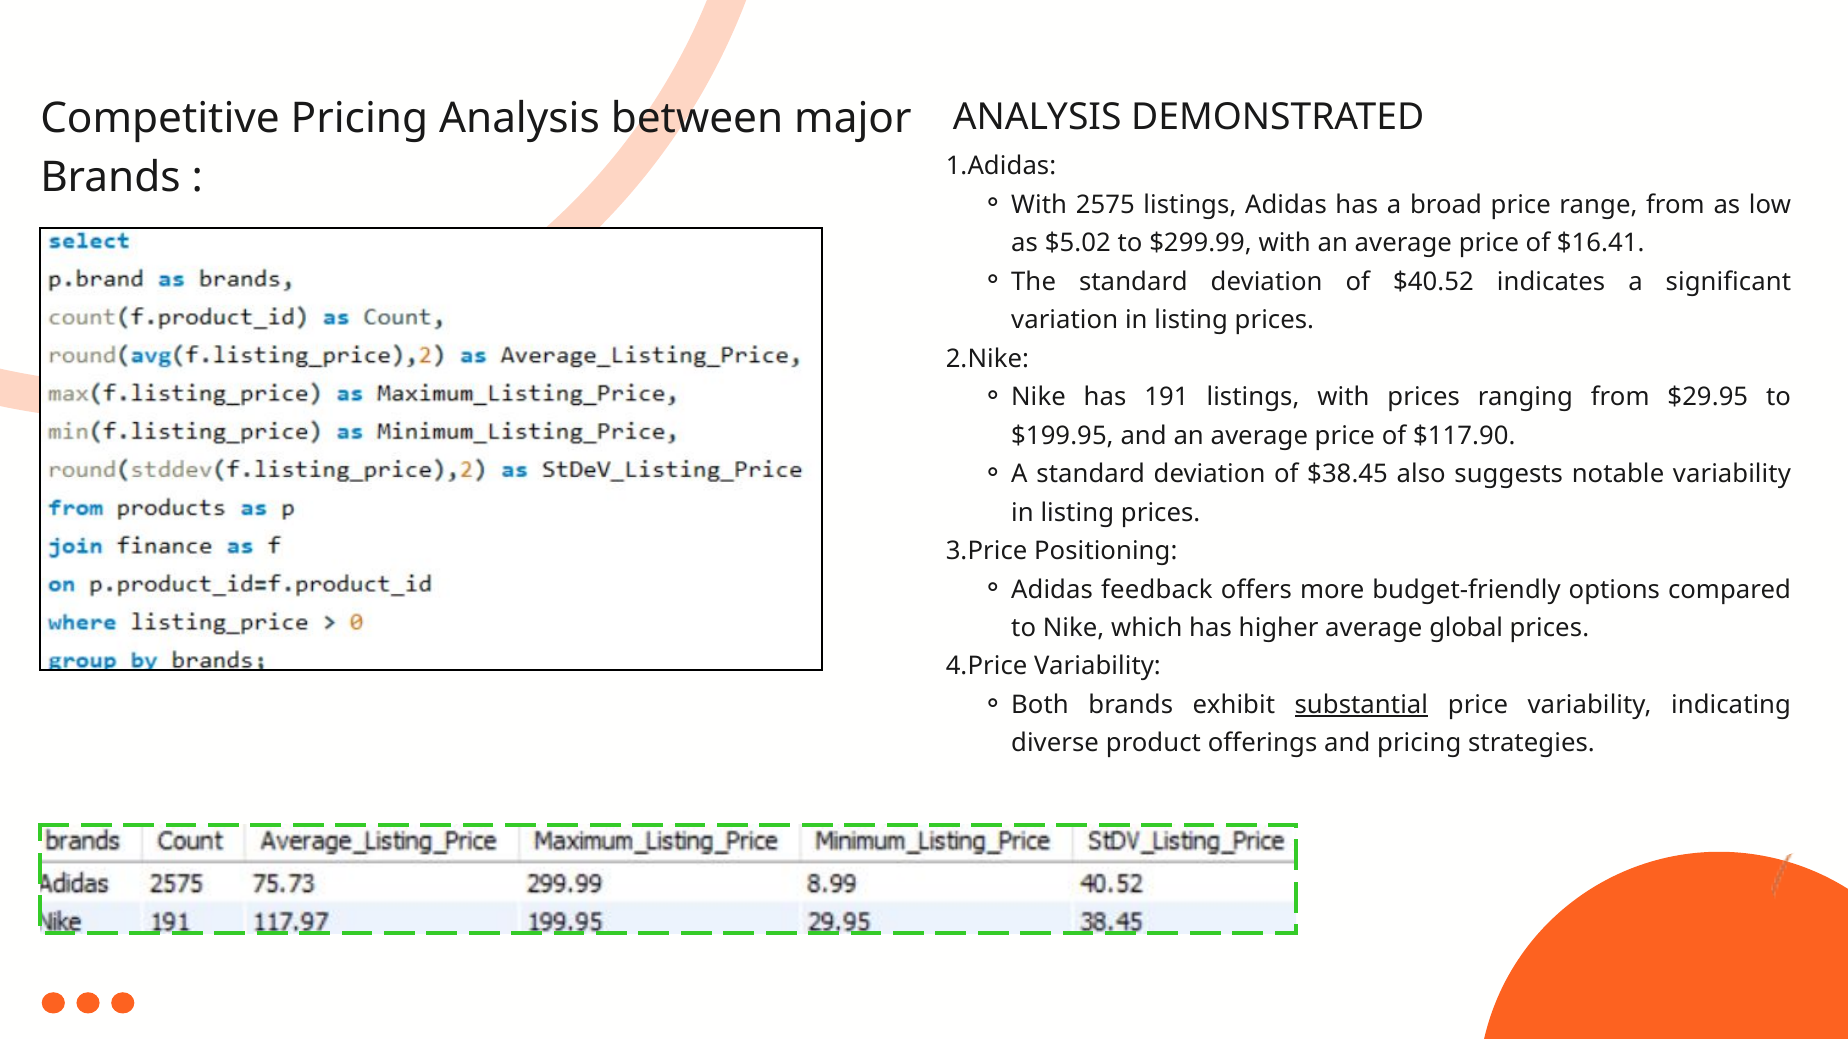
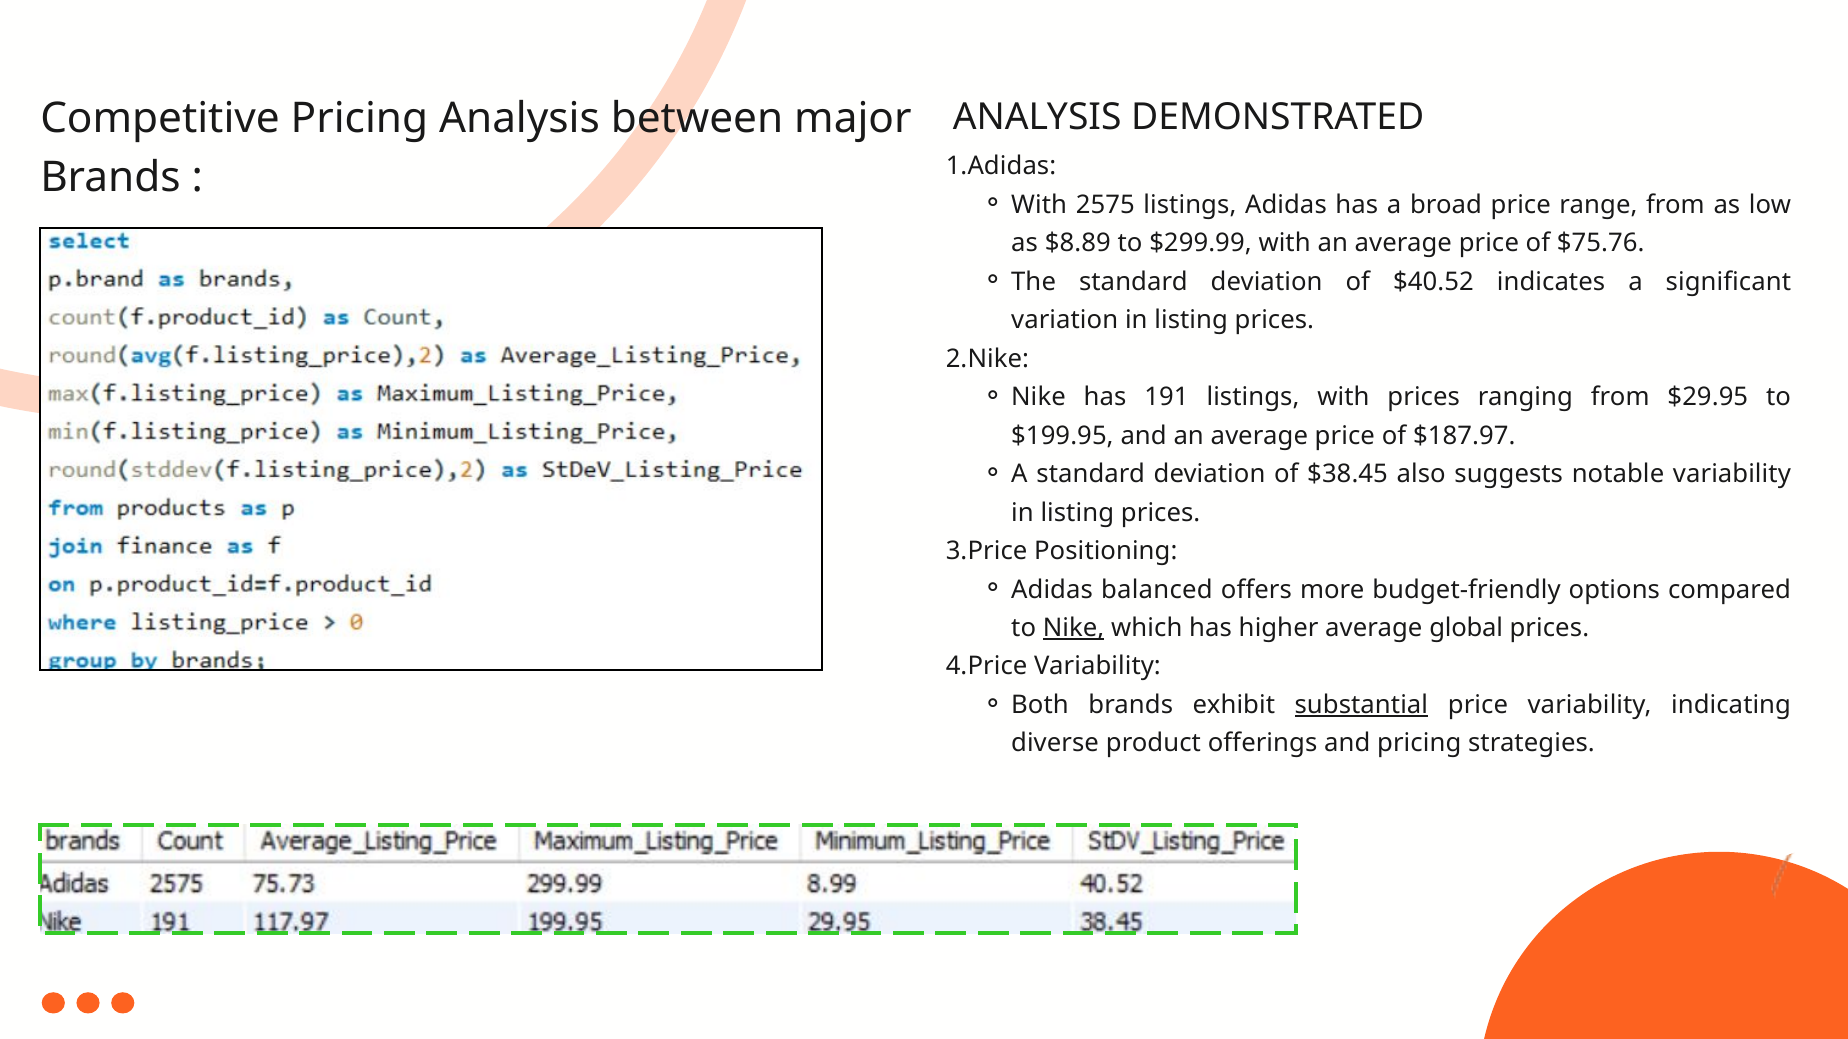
$5.02: $5.02 -> $8.89 (1078, 243)
$16.41: $16.41 -> $75.76 (1601, 243)
$117.90: $117.90 -> $187.97 (1464, 436)
feedback: feedback -> balanced (1157, 590)
Nike underline: none -> present (1074, 628)
